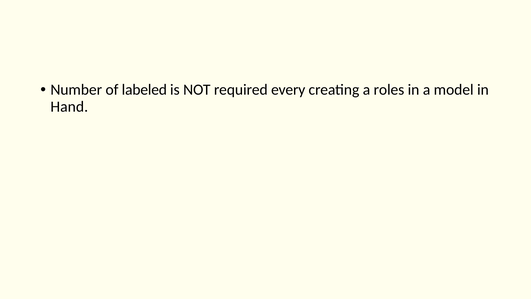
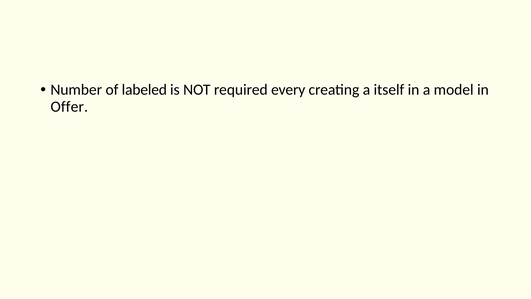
roles: roles -> itself (389, 90)
Hand: Hand -> Offer (69, 107)
